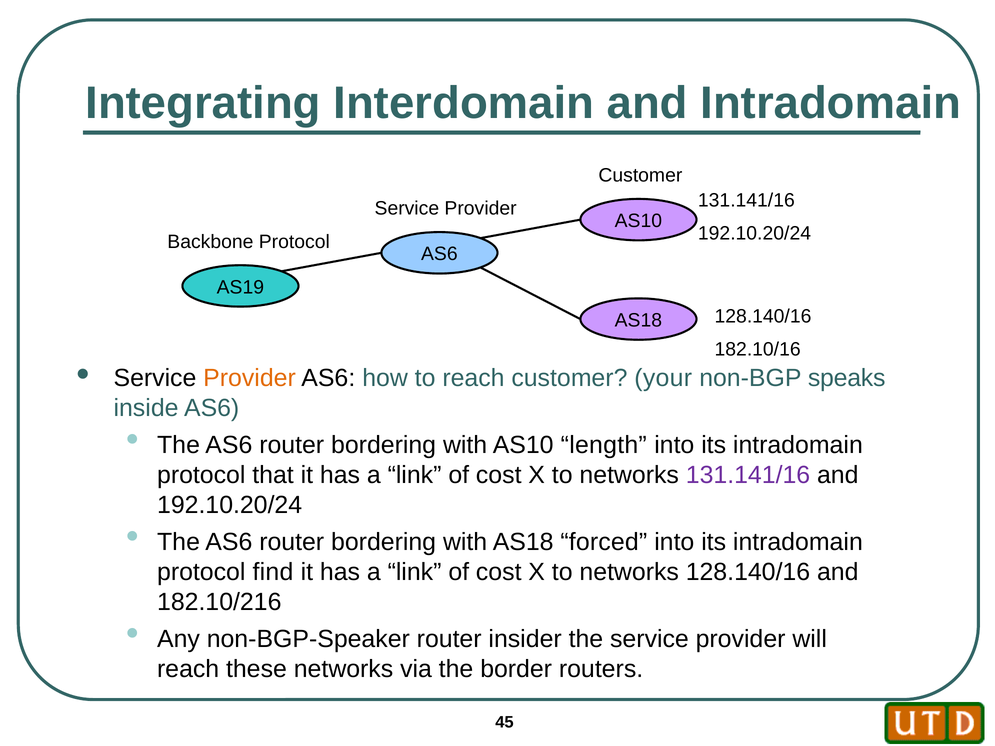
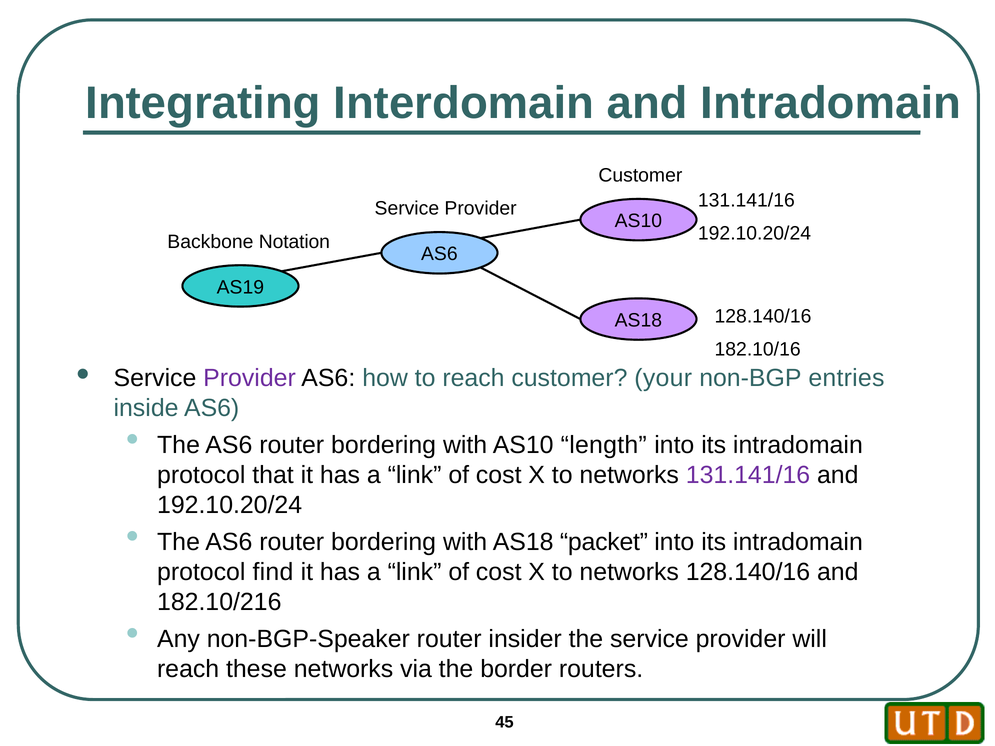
Backbone Protocol: Protocol -> Notation (294, 242)
Provider colour: orange -> purple (250, 378)
speaks: speaks -> entries (846, 378)
forced: forced -> packet (604, 542)
